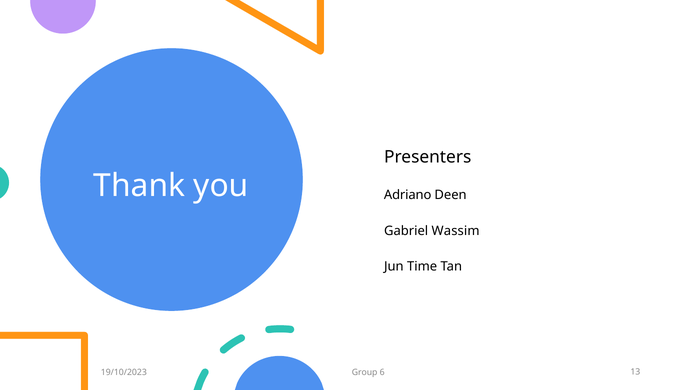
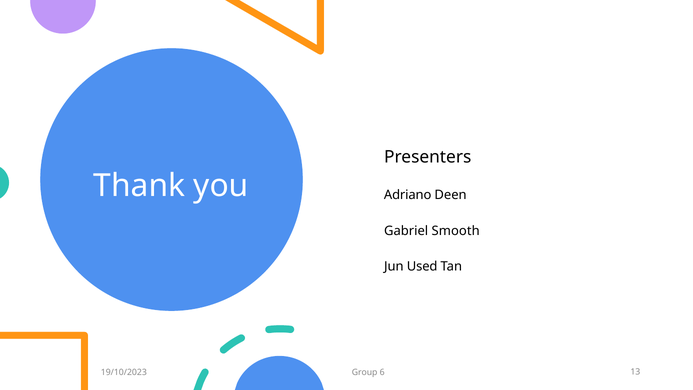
Wassim: Wassim -> Smooth (456, 231)
Time: Time -> Used (422, 266)
